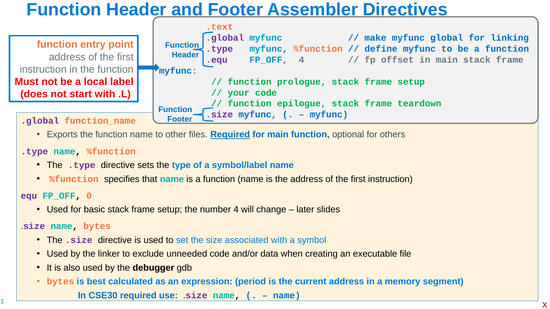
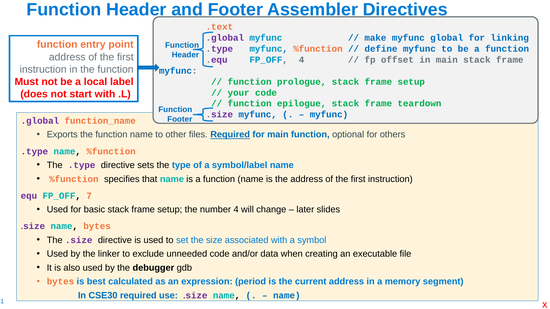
0: 0 -> 7 (89, 196)
